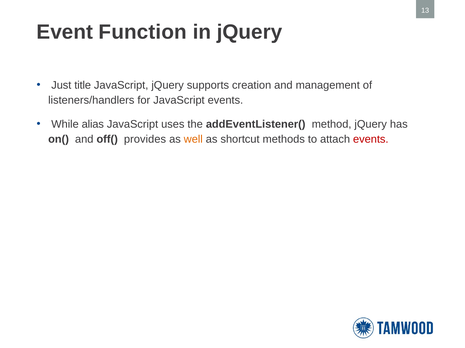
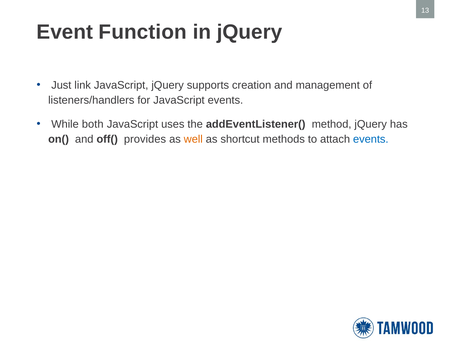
title: title -> link (83, 85)
alias: alias -> both (93, 124)
events colour: red -> blue (371, 139)
